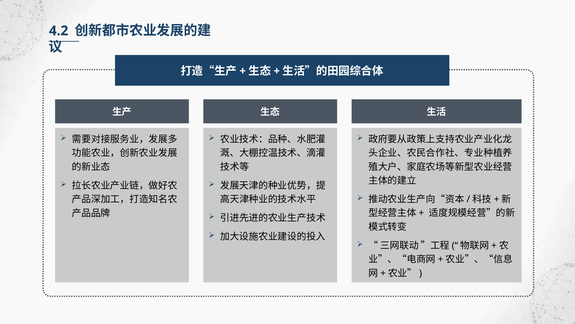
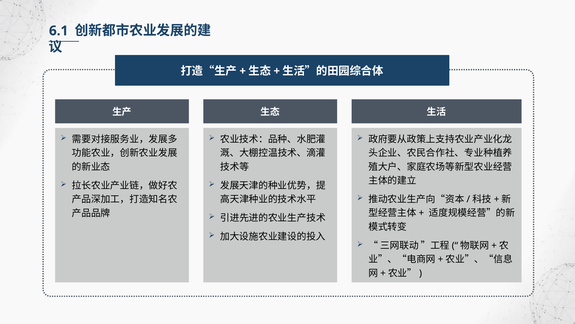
4.2: 4.2 -> 6.1 (59, 31)
